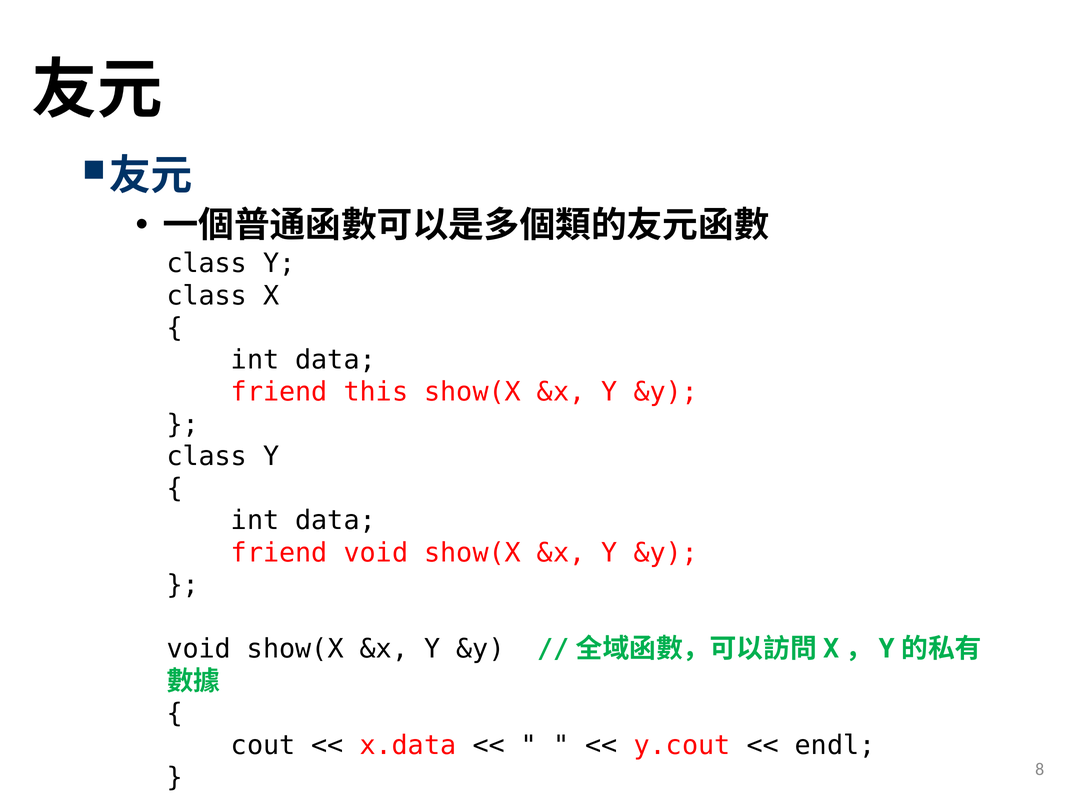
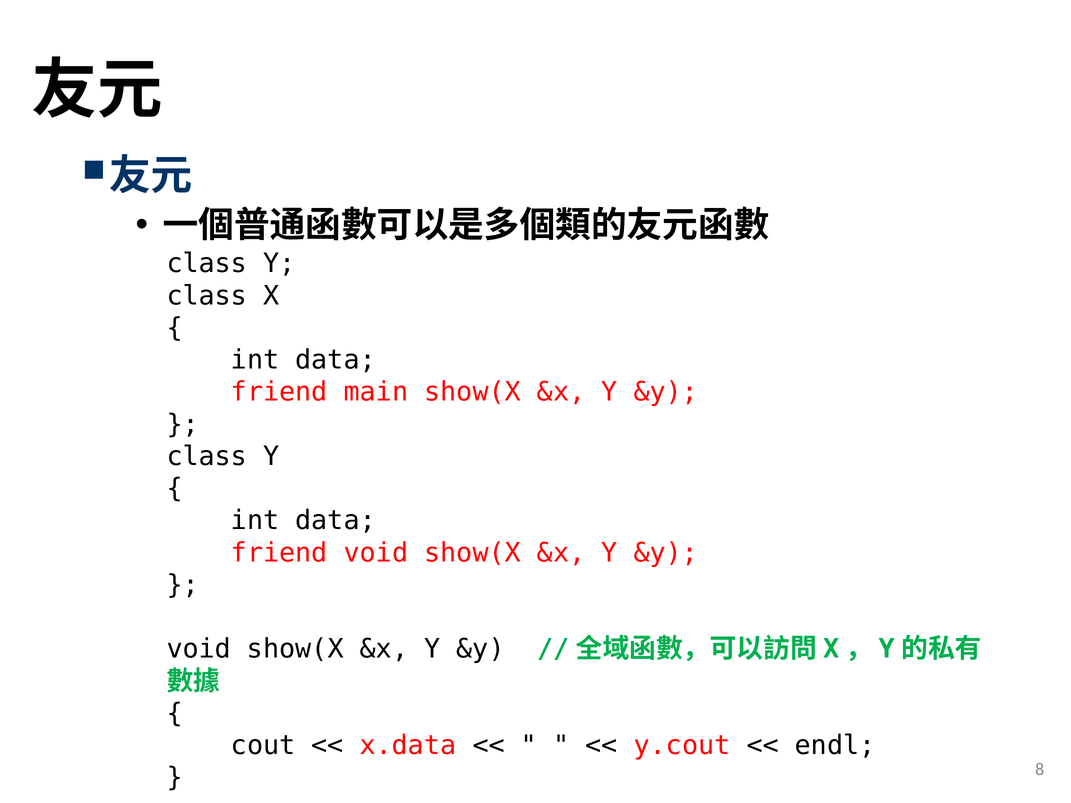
this: this -> main (376, 392)
